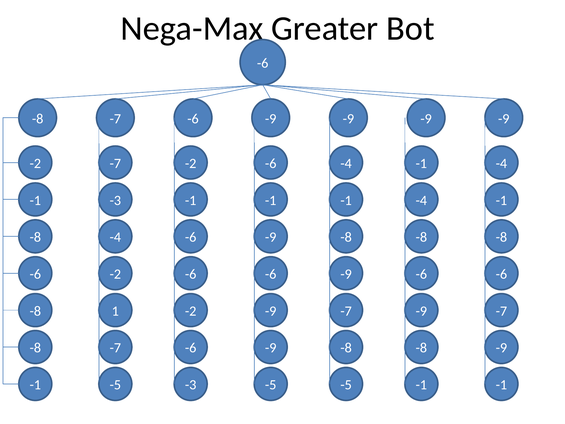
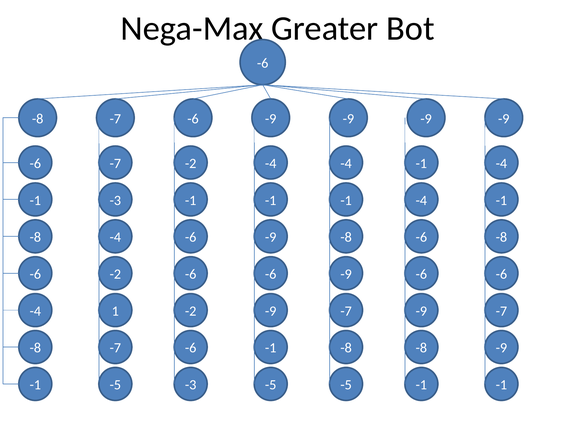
-2: -2 -> -6 (35, 163)
-6: -6 -> -4 (271, 163)
-8: -8 -> -6 (421, 237)
-8: -8 -> -4 (35, 311)
-9: -9 -> -1 (271, 348)
